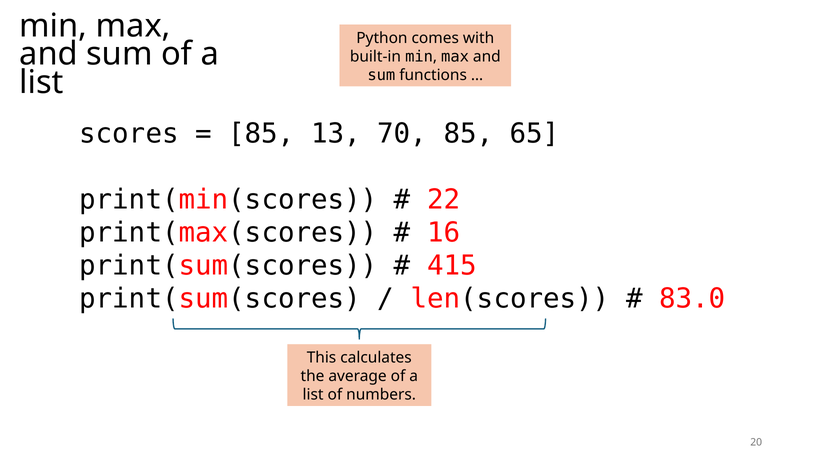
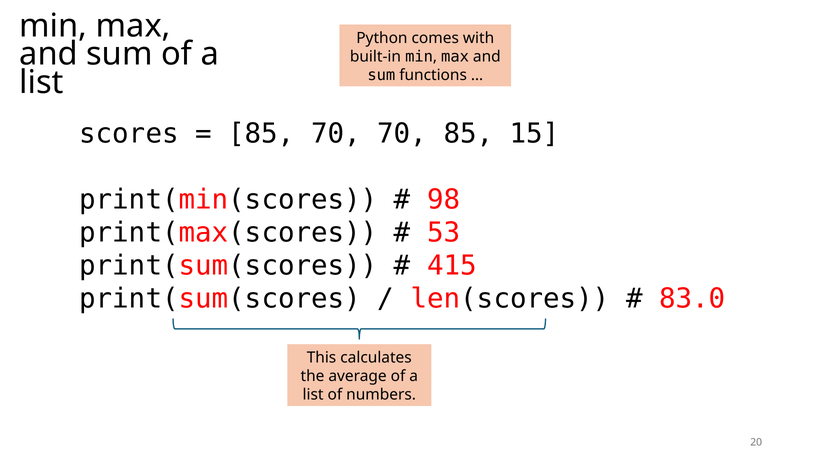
85 13: 13 -> 70 (336, 134)
65: 65 -> 15 (535, 134)
22: 22 -> 98 (444, 200)
16: 16 -> 53 (444, 233)
